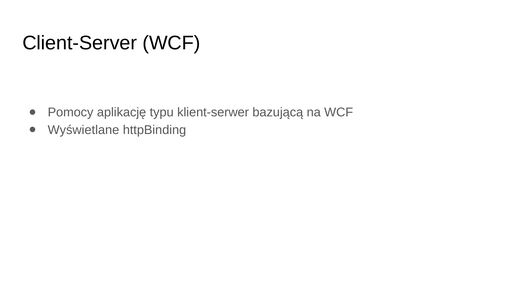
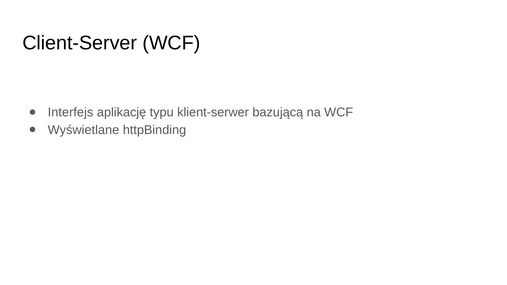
Pomocy: Pomocy -> Interfejs (71, 112)
